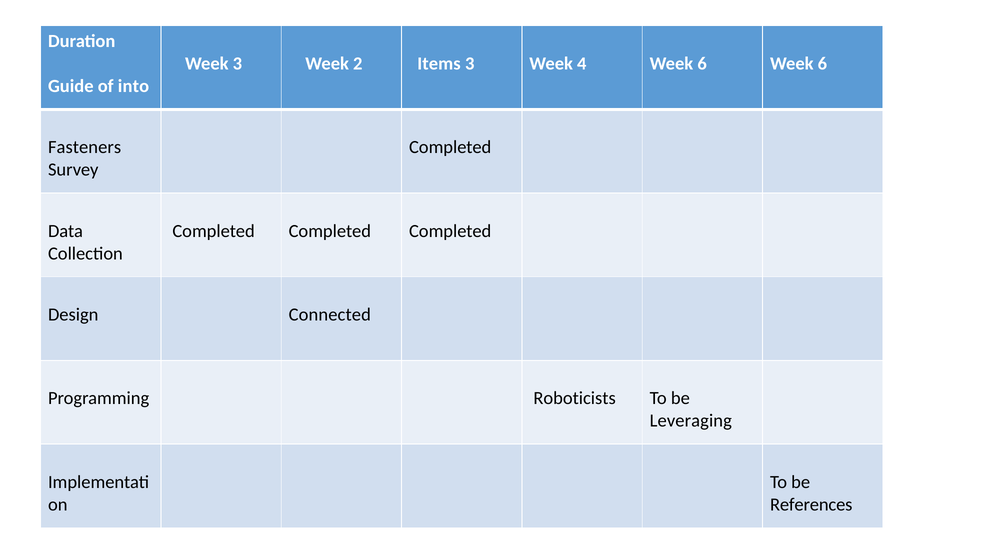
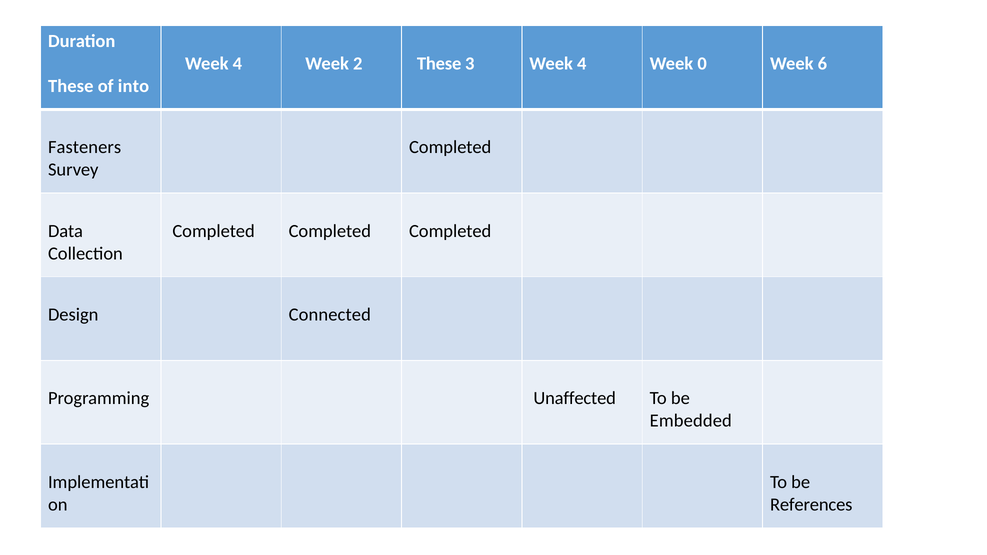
3: 3 -> 4 (237, 64)
2 Items: Items -> These (439, 64)
4 Week 6: 6 -> 0 (702, 64)
Guide: Guide -> These (71, 86)
Roboticists: Roboticists -> Unaffected (575, 398)
Leveraging: Leveraging -> Embedded (691, 421)
